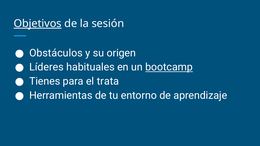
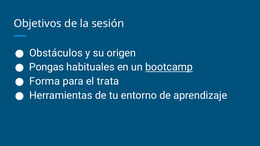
Objetivos underline: present -> none (38, 24)
Líderes: Líderes -> Pongas (47, 67)
Tienes: Tienes -> Forma (45, 81)
